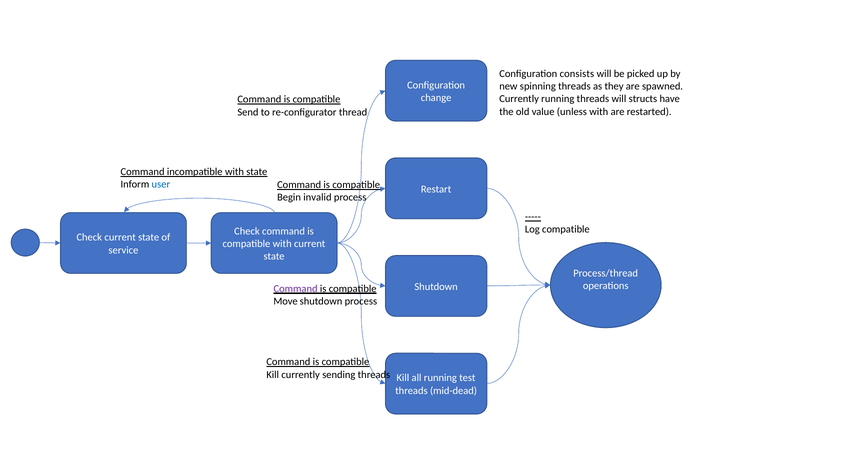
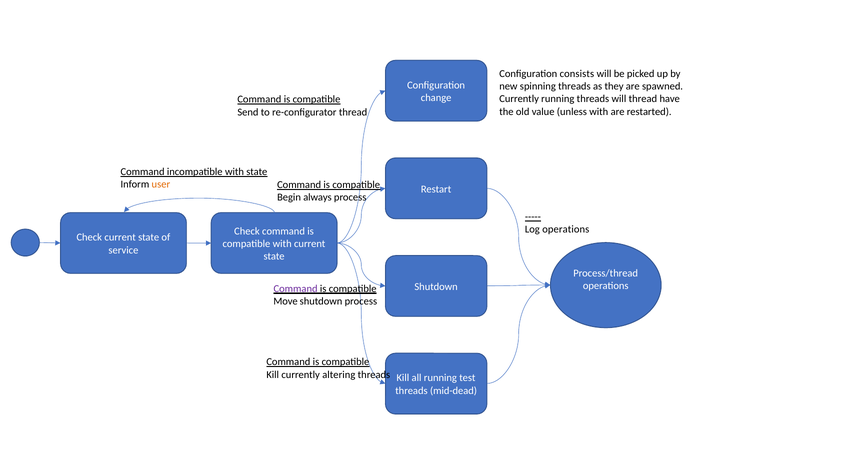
will structs: structs -> thread (643, 99)
user colour: blue -> orange (161, 184)
invalid: invalid -> always (317, 197)
Log compatible: compatible -> operations (566, 229)
sending: sending -> altering (339, 374)
